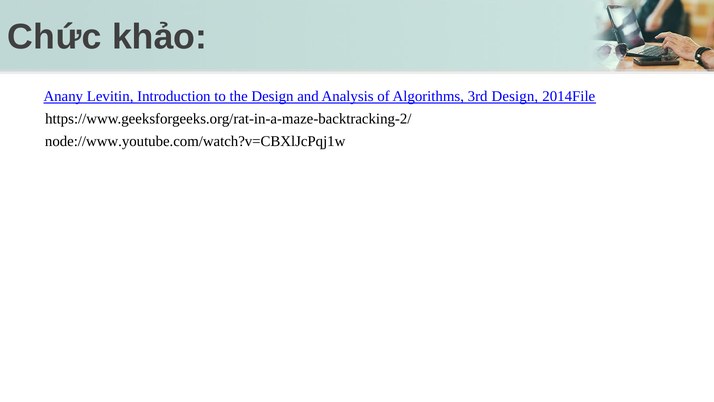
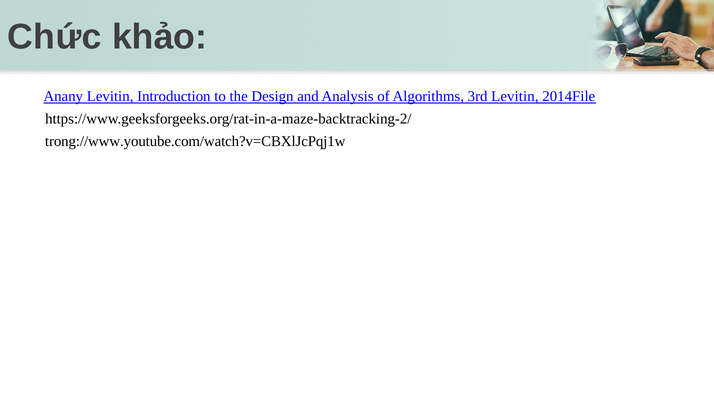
3rd Design: Design -> Levitin (515, 96)
node://www.youtube.com/watch?v=CBXlJcPqj1w: node://www.youtube.com/watch?v=CBXlJcPqj1w -> trong://www.youtube.com/watch?v=CBXlJcPqj1w (195, 141)
